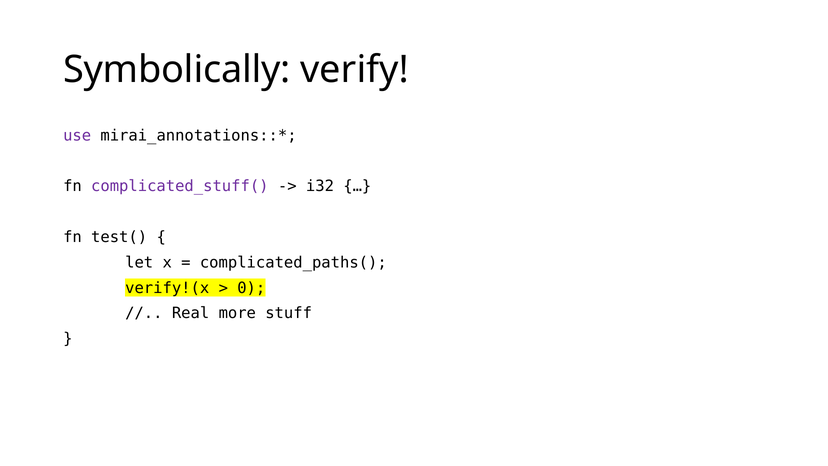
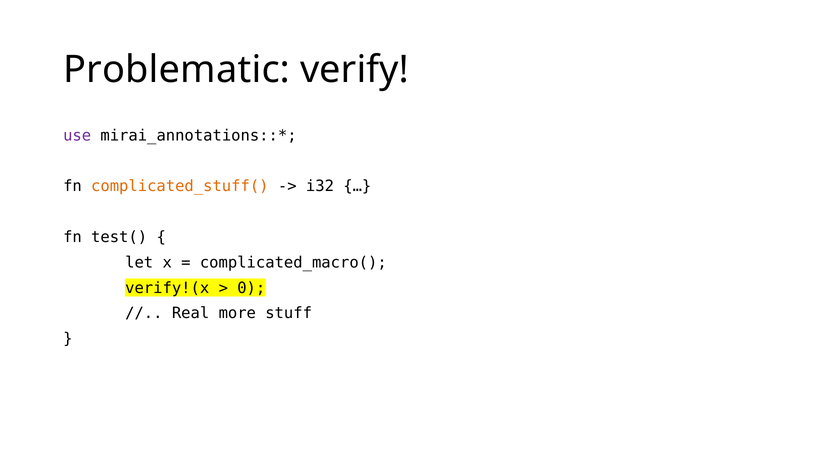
Symbolically: Symbolically -> Problematic (177, 70)
complicated_stuff( colour: purple -> orange (180, 186)
complicated_paths(: complicated_paths( -> complicated_macro( (293, 262)
